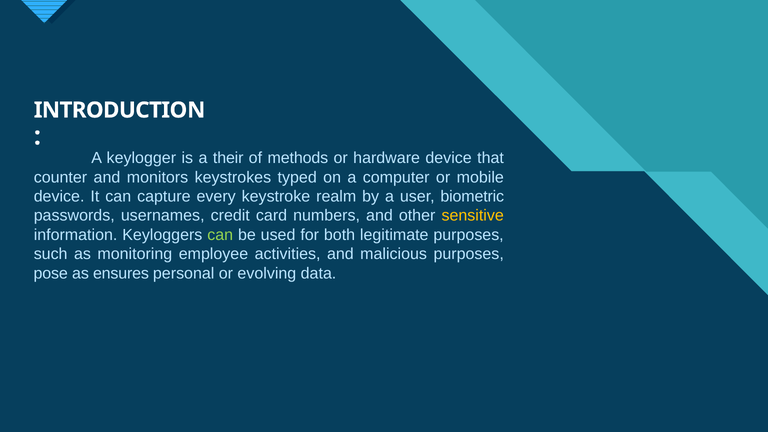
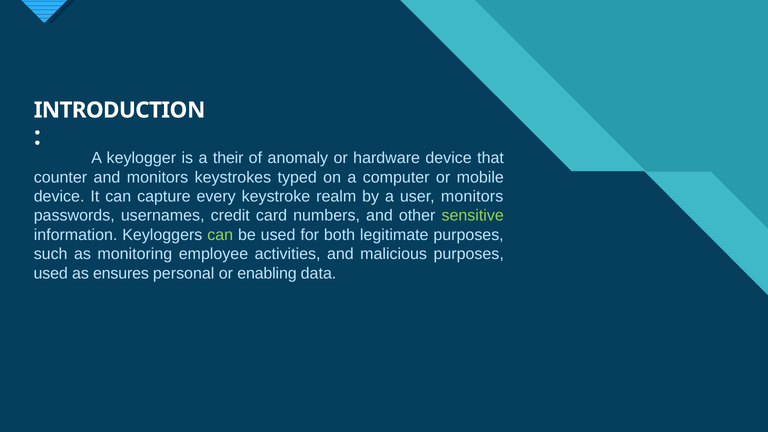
methods: methods -> anomaly (298, 158)
user biometric: biometric -> monitors (472, 196)
sensitive colour: yellow -> light green (473, 216)
pose: pose -> used (51, 273)
evolving: evolving -> enabling (267, 273)
